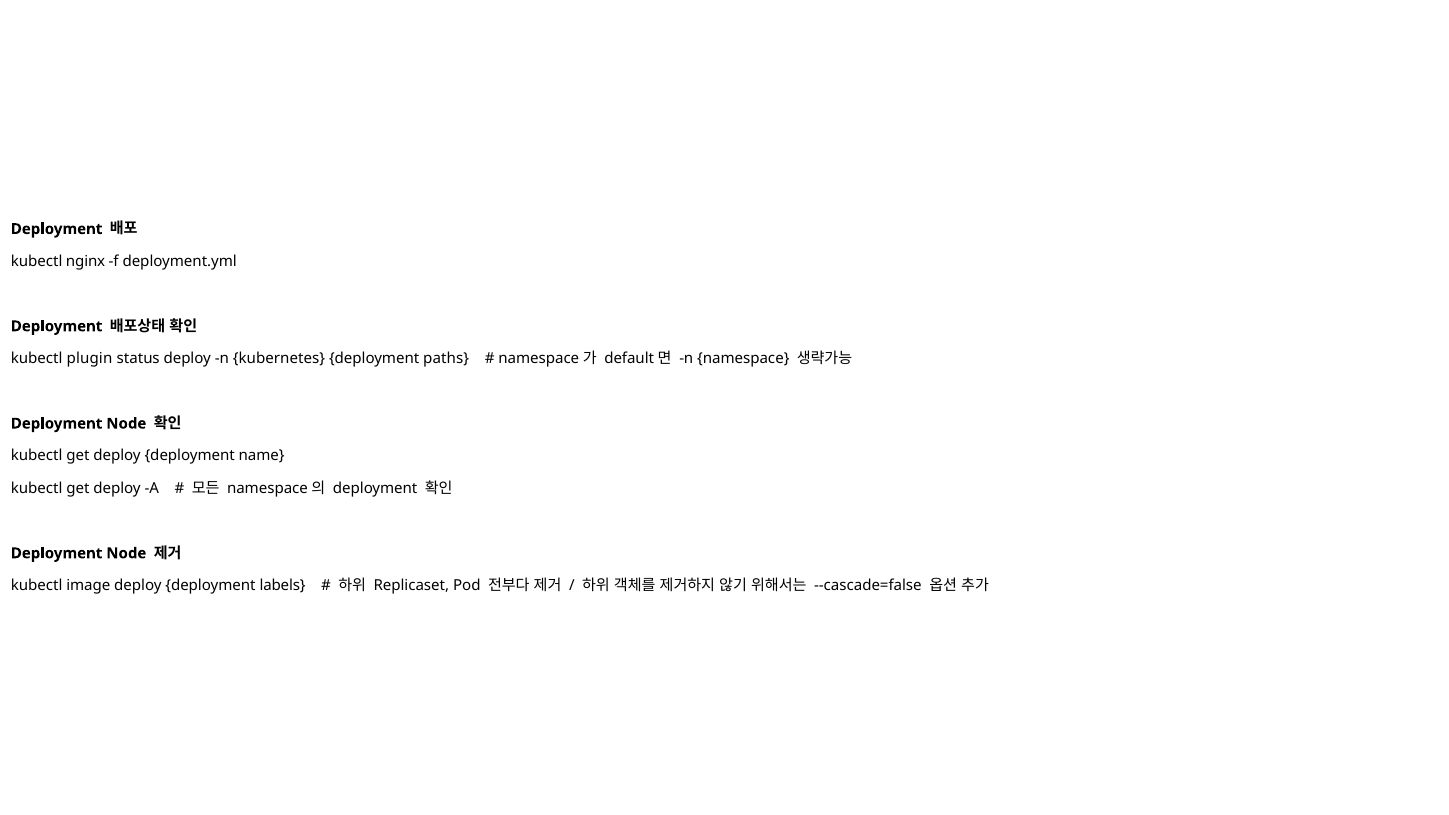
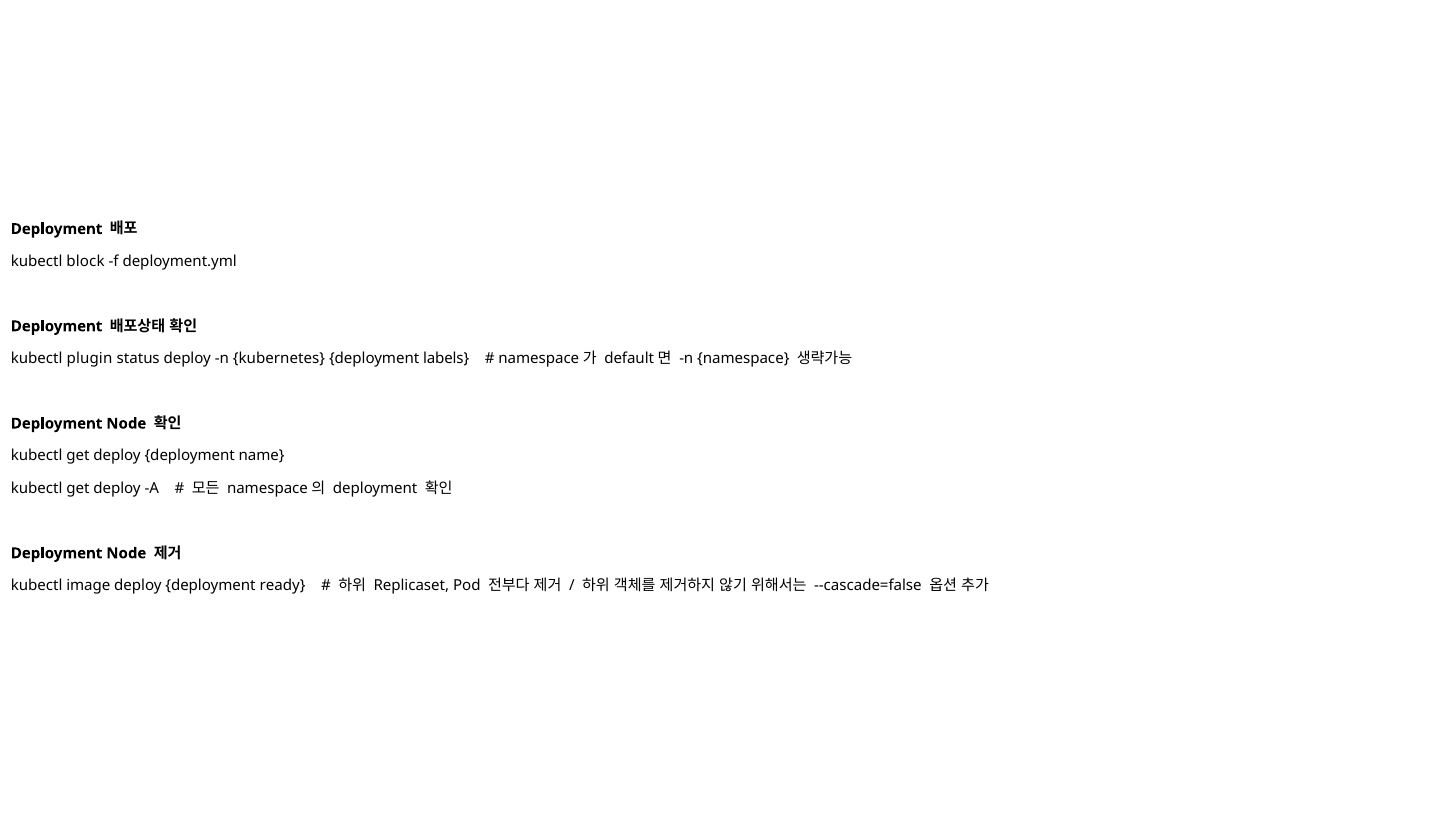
nginx: nginx -> block (85, 261)
paths: paths -> labels (446, 359)
labels: labels -> ready (283, 586)
